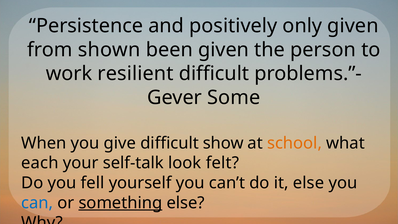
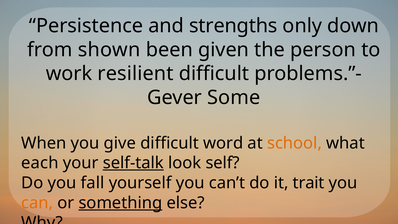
positively: positively -> strengths (233, 26)
only given: given -> down (353, 26)
show: show -> word (223, 143)
self-talk underline: none -> present (133, 163)
felt: felt -> self (223, 163)
fell: fell -> fall (92, 183)
it else: else -> trait (309, 183)
can colour: blue -> orange (37, 203)
